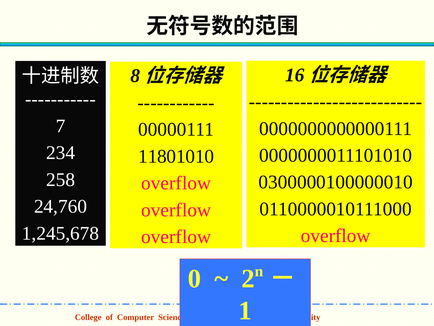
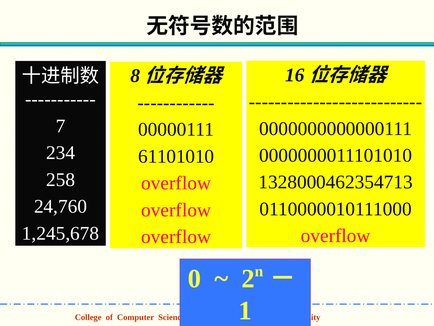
11801010: 11801010 -> 61101010 (176, 156)
0300000100000010: 0300000100000010 -> 1328000462354713 (336, 182)
